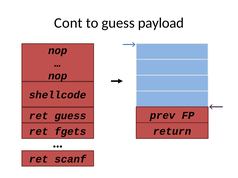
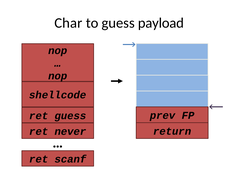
Cont: Cont -> Char (68, 23)
fgets: fgets -> never (70, 132)
